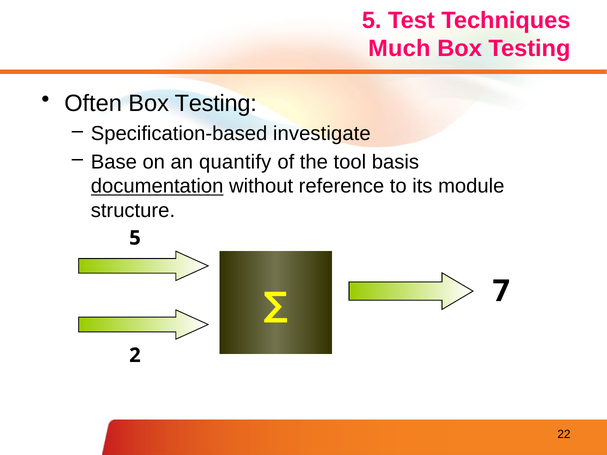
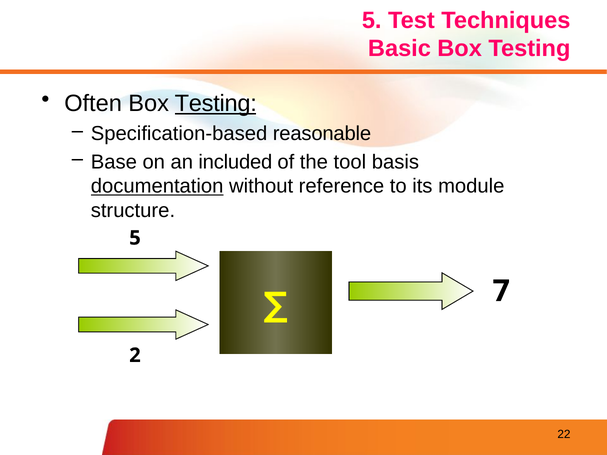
Much: Much -> Basic (399, 49)
Testing underline: none -> present (216, 104)
investigate: investigate -> reasonable (322, 134)
quantify: quantify -> included (235, 162)
